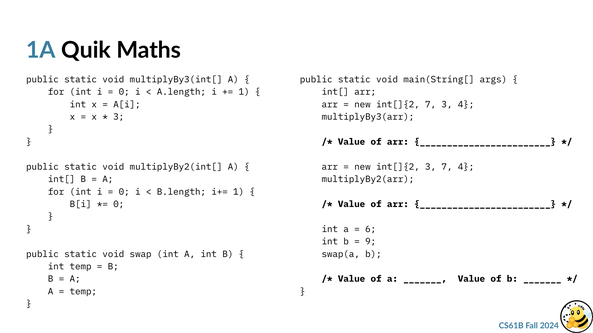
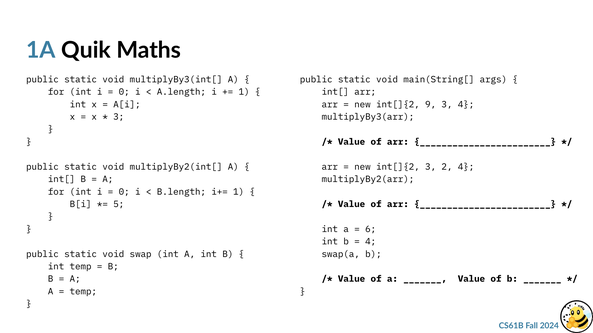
int[]{2 7: 7 -> 9 (431, 105)
3 7: 7 -> 2 (447, 167)
0: 0 -> 5 (119, 205)
9: 9 -> 4 (371, 242)
